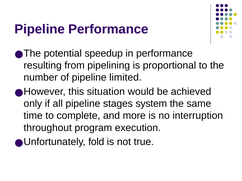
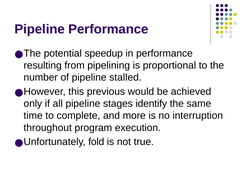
limited: limited -> stalled (125, 78)
situation: situation -> previous (106, 92)
system: system -> identify (151, 104)
